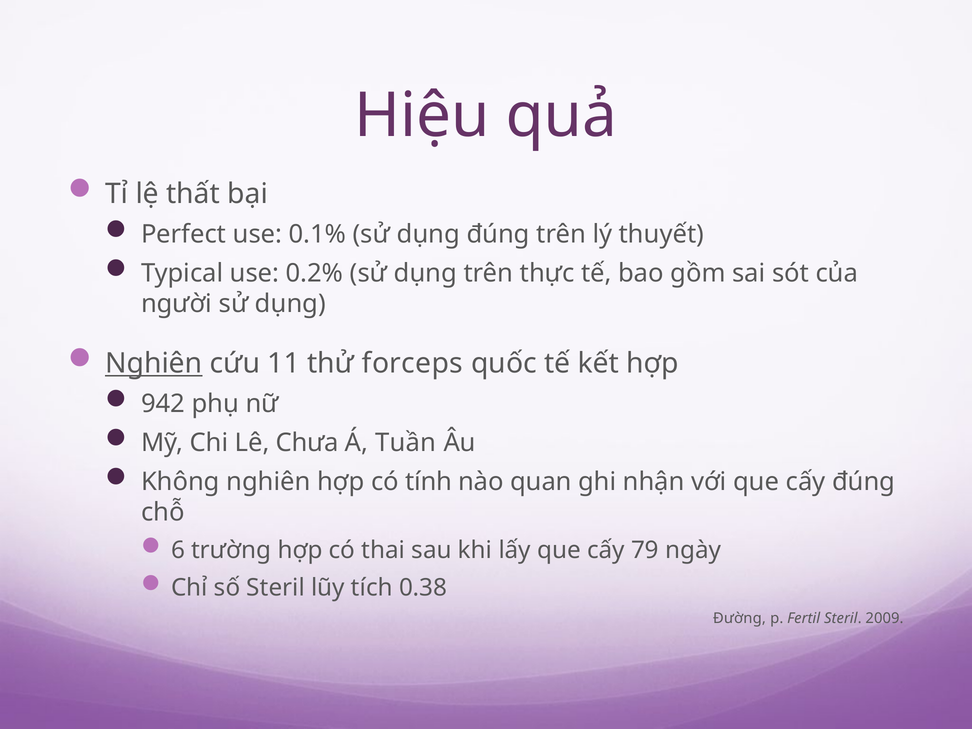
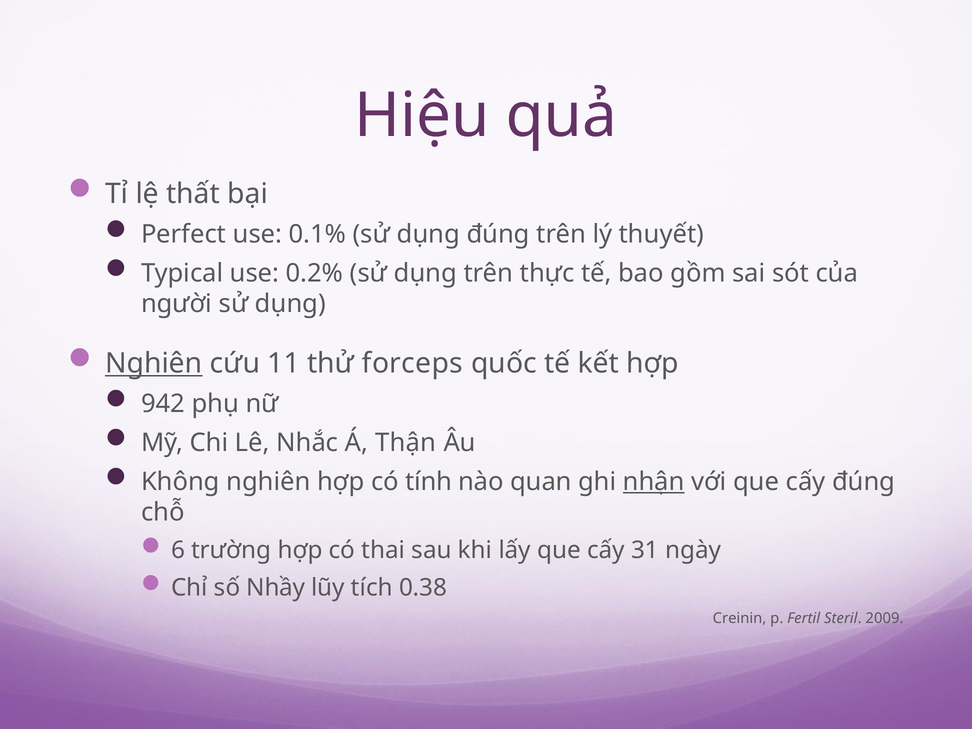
Chưa: Chưa -> Nhắc (307, 443)
Tuần: Tuần -> Thận (406, 443)
nhận underline: none -> present (654, 482)
79: 79 -> 31 (645, 550)
số Steril: Steril -> Nhầy (276, 588)
Đường: Đường -> Creinin (740, 619)
